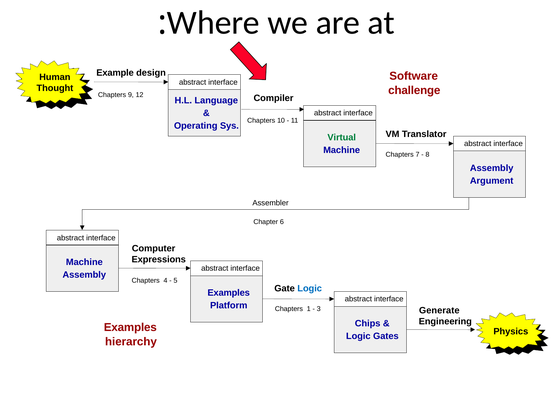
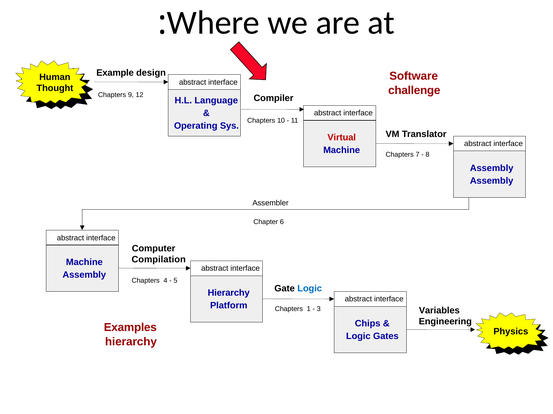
Virtual colour: green -> red (342, 138)
Argument: Argument -> Assembly (492, 181)
Expressions: Expressions -> Compilation (159, 260)
Examples: Examples -> Hierarchy (229, 293)
Generate: Generate -> Variables (439, 311)
